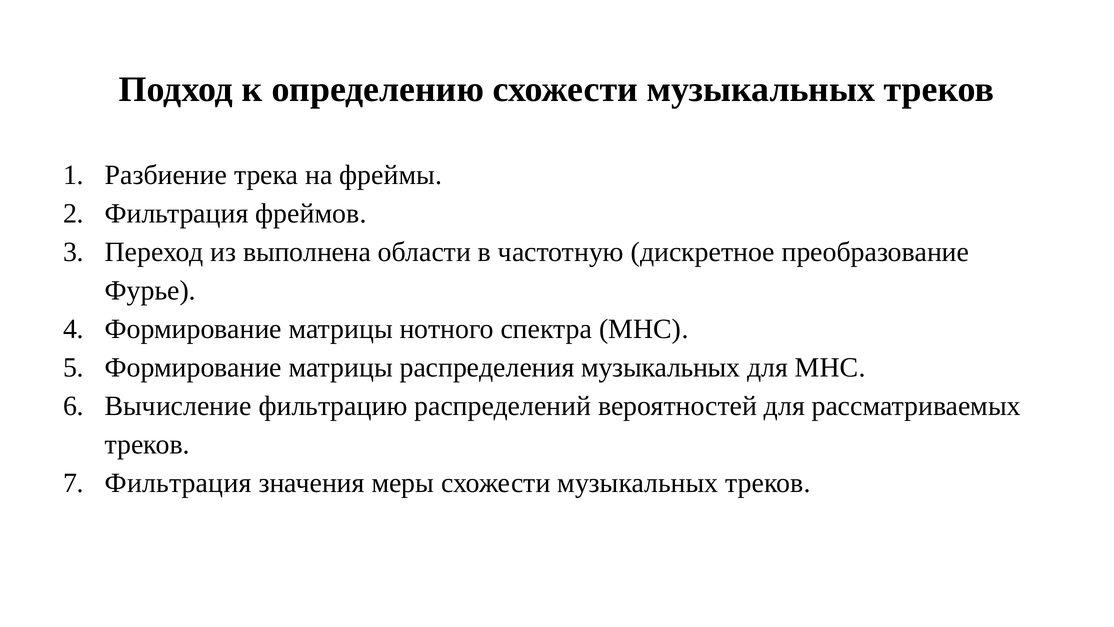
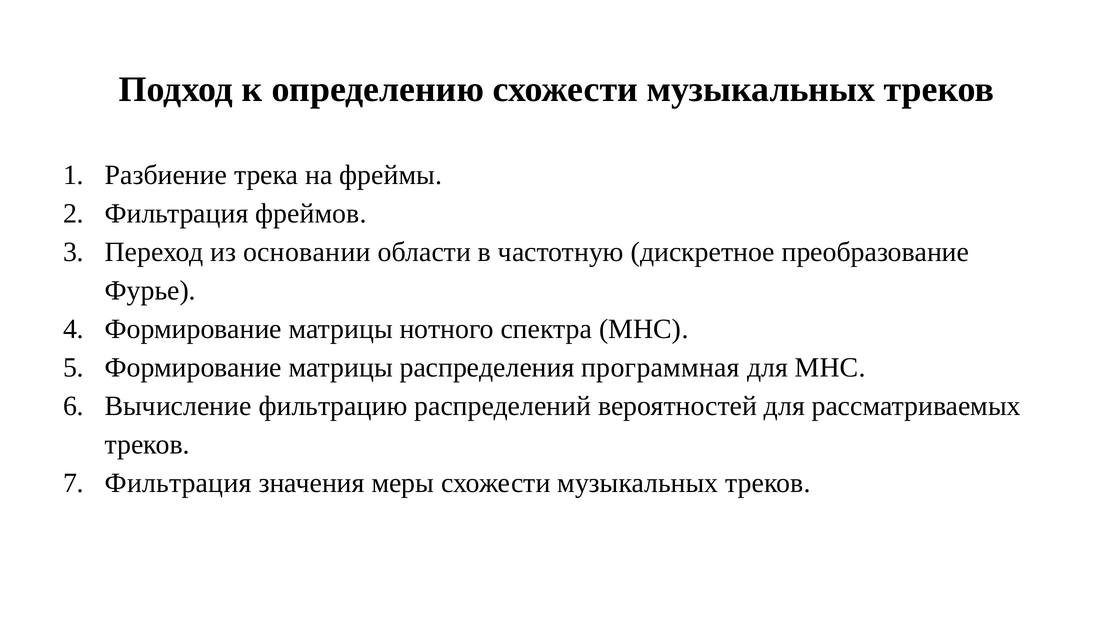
выполнена: выполнена -> основании (307, 252)
распределения музыкальных: музыкальных -> программная (661, 367)
